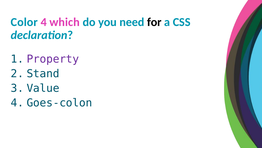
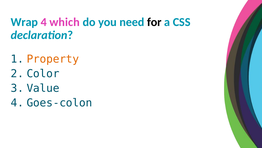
Color: Color -> Wrap (24, 22)
Property colour: purple -> orange (53, 59)
Stand: Stand -> Color (43, 73)
